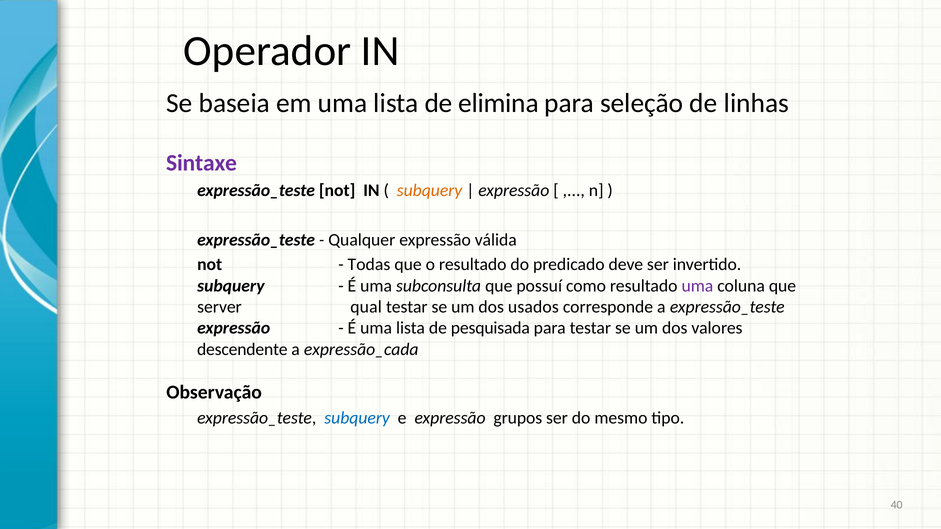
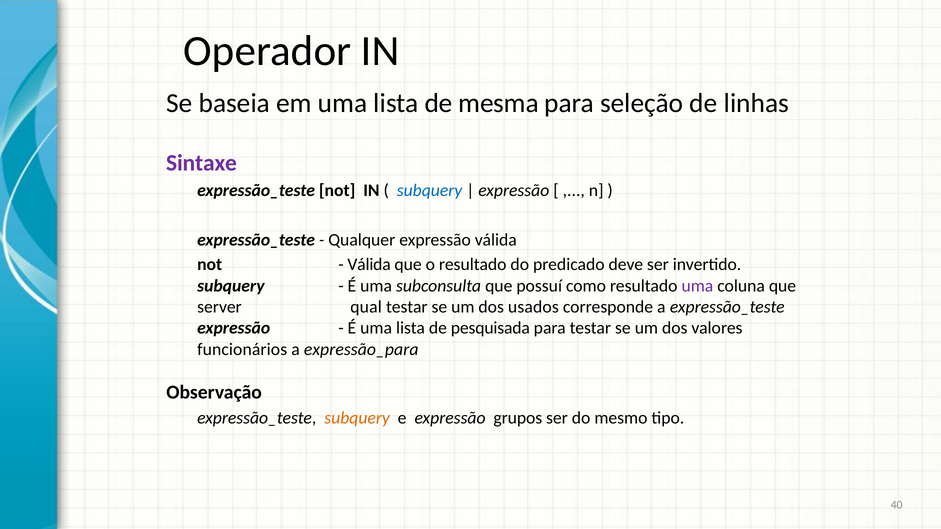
elimina: elimina -> mesma (499, 103)
subquery colour: orange -> blue (430, 191)
Todas: Todas -> Válida (369, 265)
descendente: descendente -> funcionários (242, 349)
expressão_cada: expressão_cada -> expressão_para (361, 349)
subquery colour: blue -> orange (357, 418)
